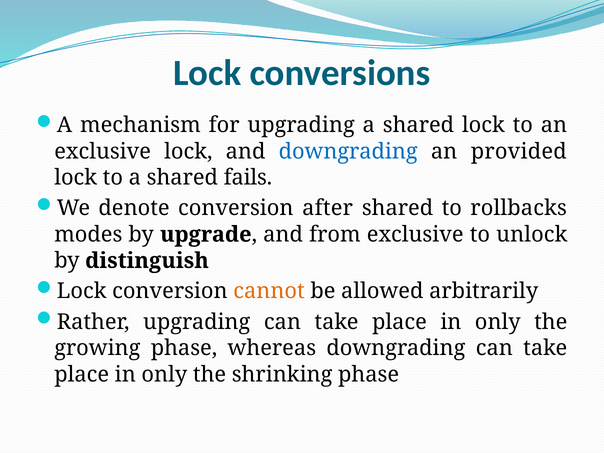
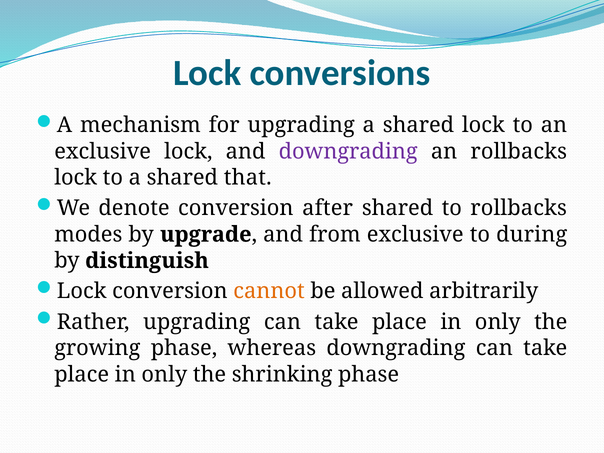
downgrading colour: blue -> purple (348, 151)
an provided: provided -> rollbacks (519, 151)
fails: fails -> that (248, 178)
unlock: unlock -> during (532, 234)
